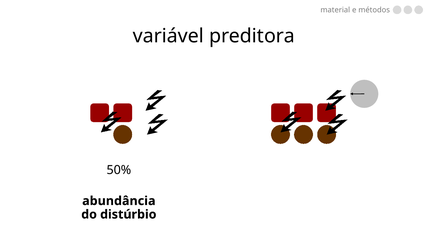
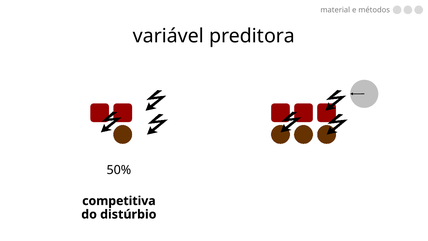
abundância: abundância -> competitiva (119, 201)
